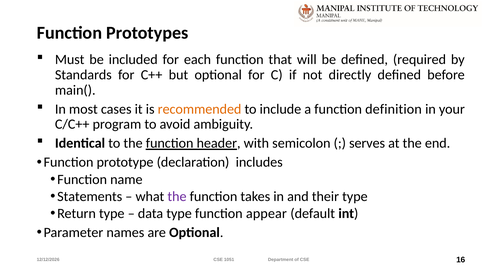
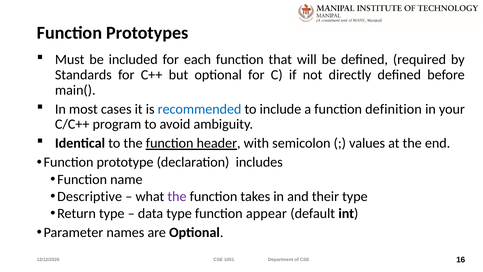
recommended colour: orange -> blue (200, 109)
serves: serves -> values (367, 143)
Statements: Statements -> Descriptive (90, 196)
